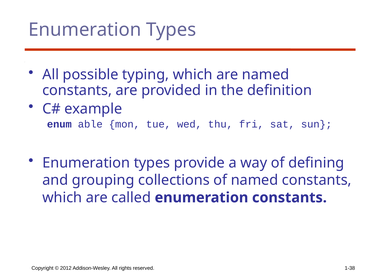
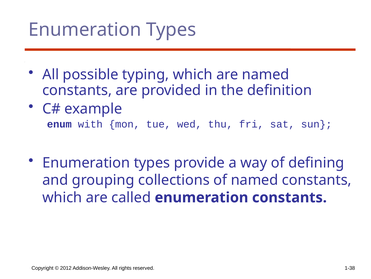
able: able -> with (90, 124)
